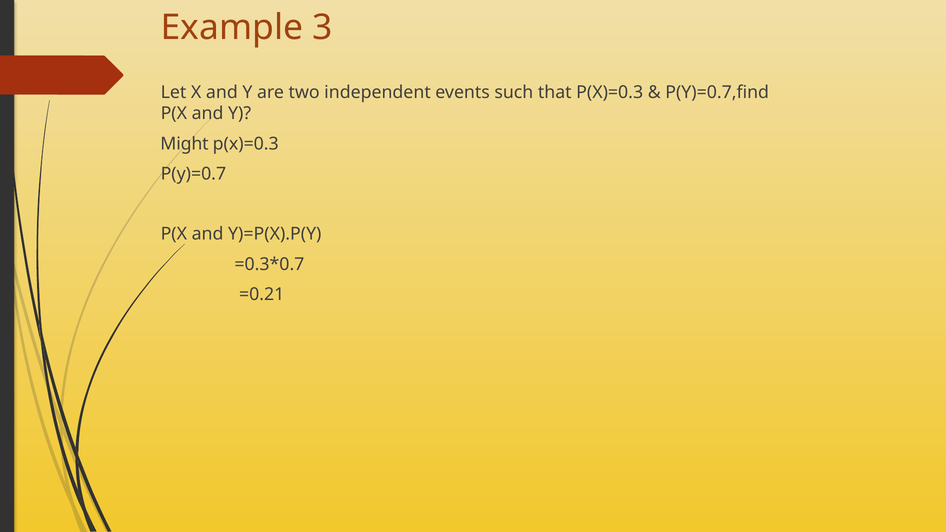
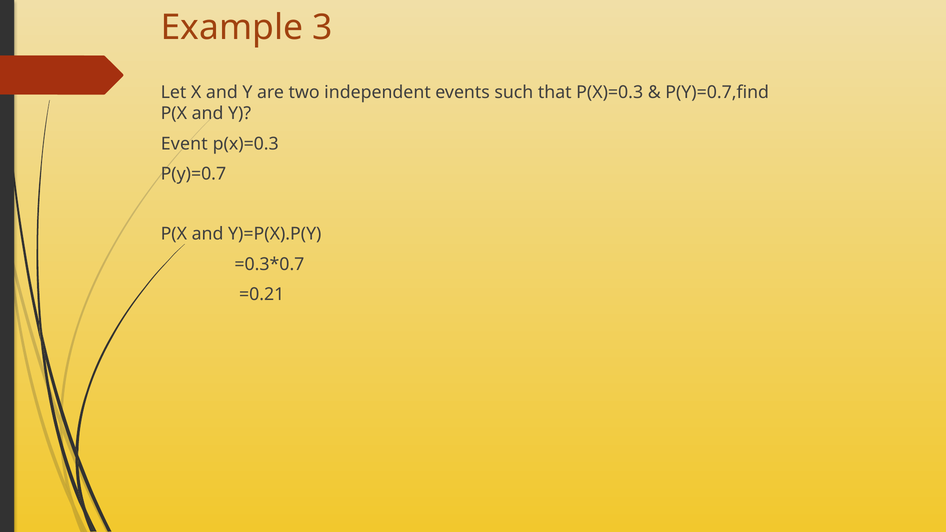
Might: Might -> Event (184, 144)
